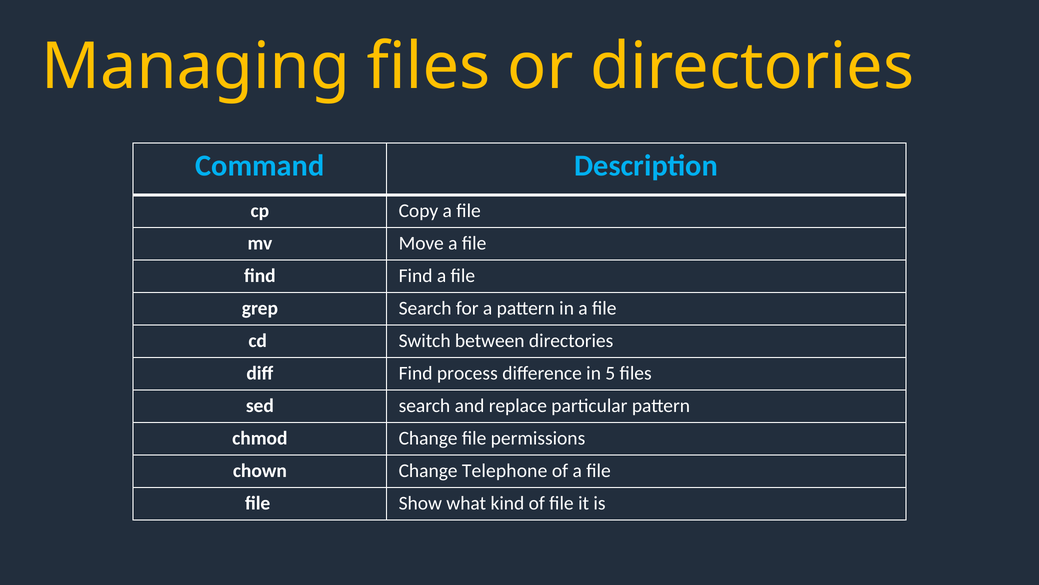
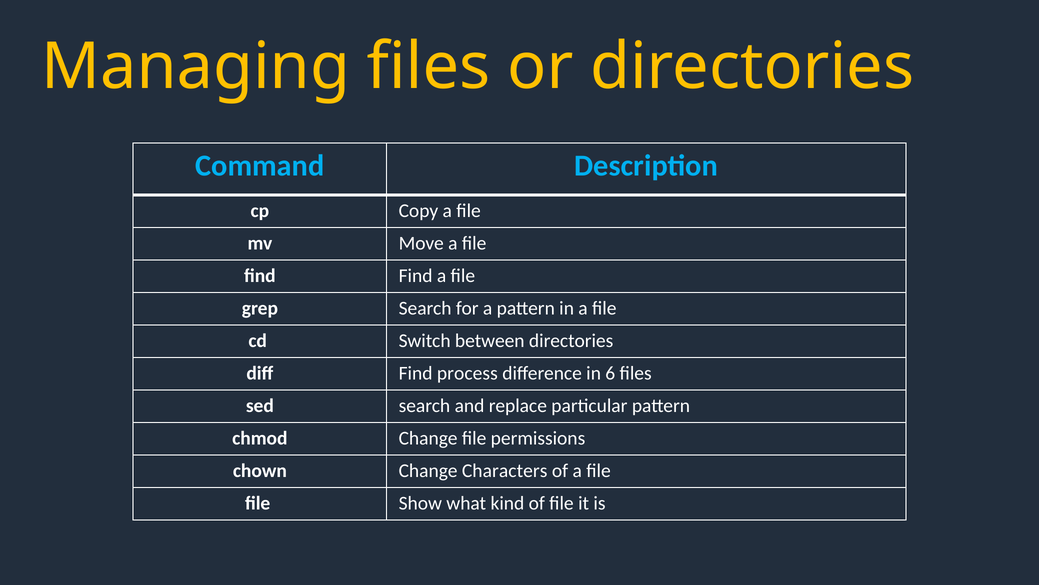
5: 5 -> 6 (610, 373)
Telephone: Telephone -> Characters (505, 471)
